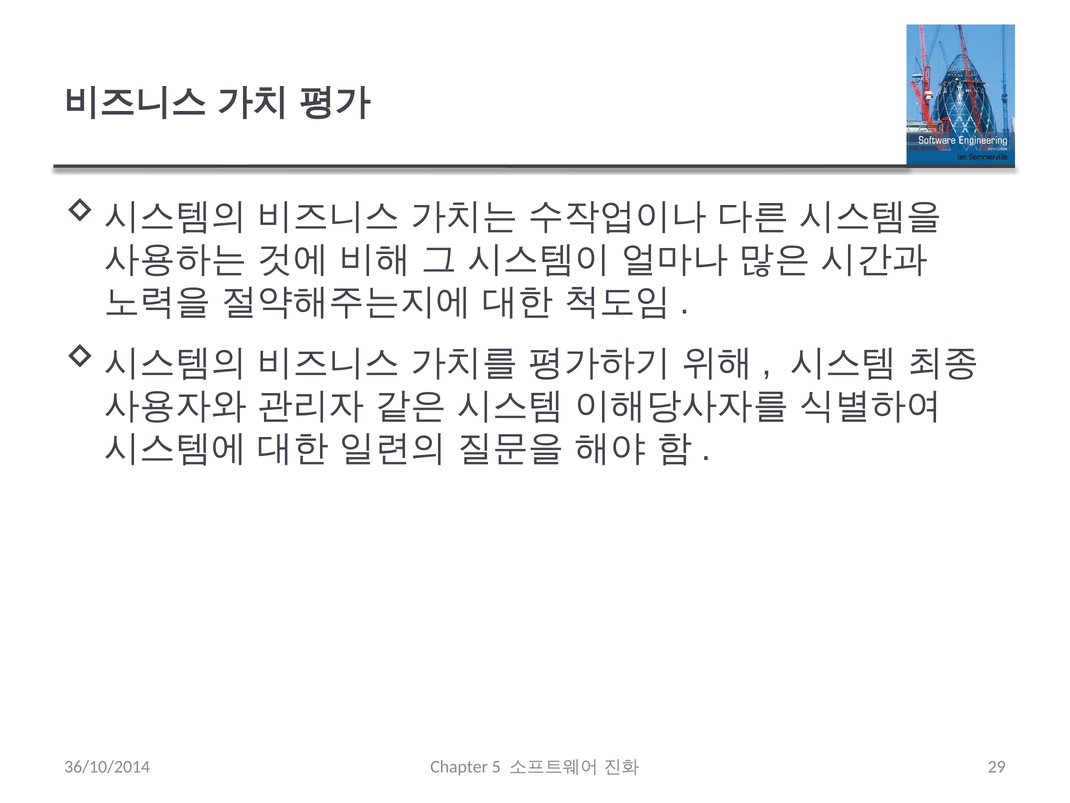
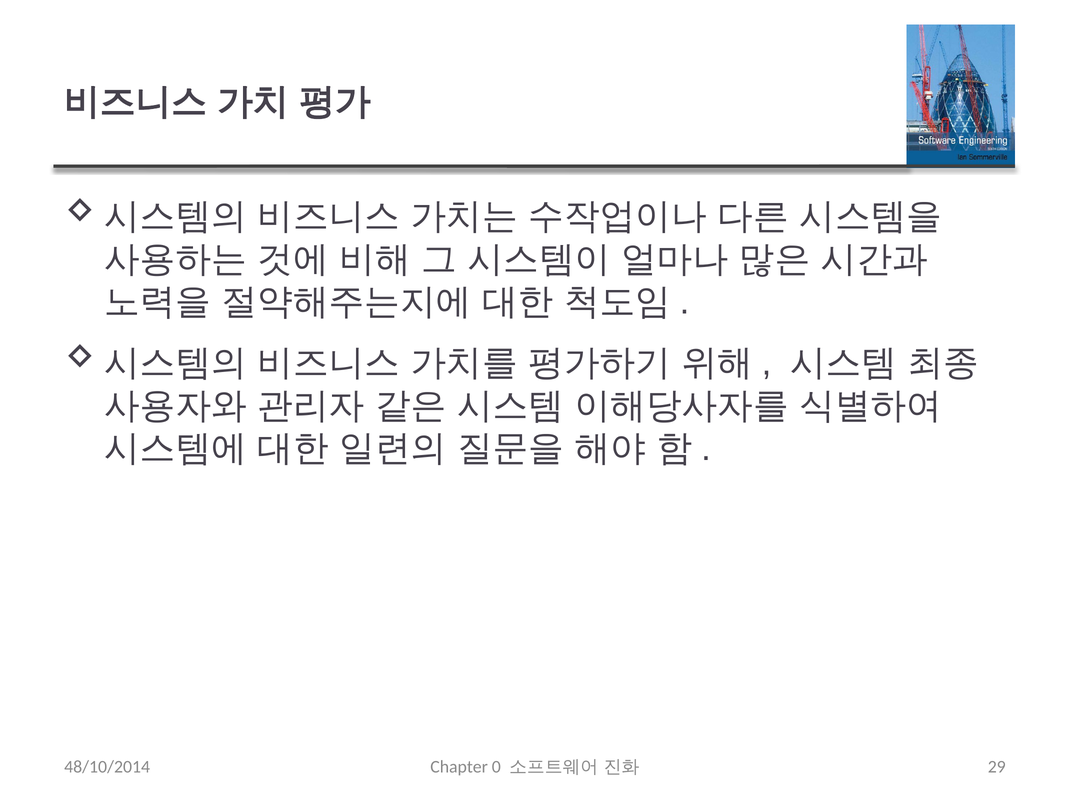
36/10/2014: 36/10/2014 -> 48/10/2014 (107, 766)
5: 5 -> 0 (496, 766)
